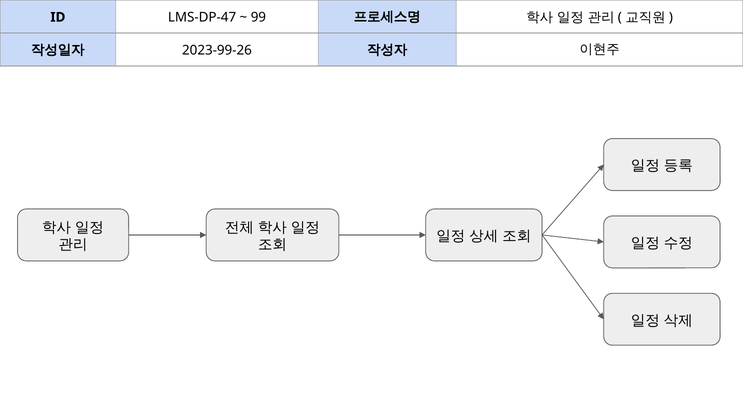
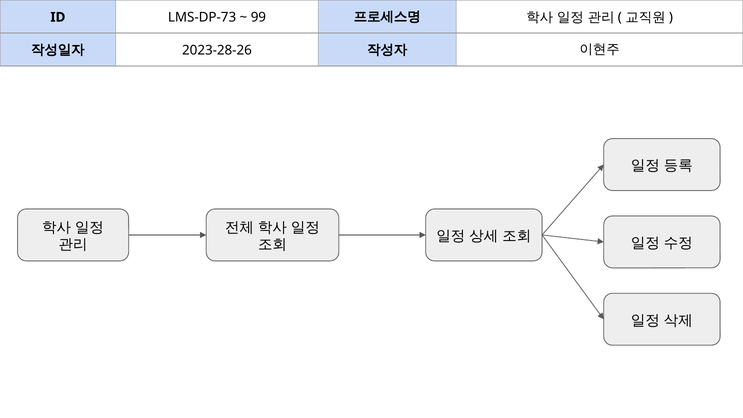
LMS-DP-47: LMS-DP-47 -> LMS-DP-73 (202, 17)
2023-99-26: 2023-99-26 -> 2023-28-26 (217, 50)
